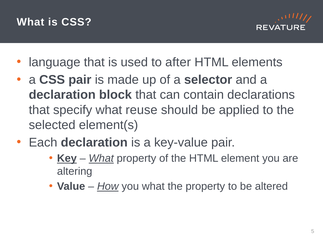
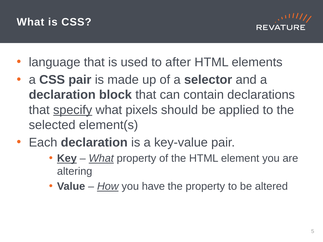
specify underline: none -> present (73, 110)
reuse: reuse -> pixels (142, 110)
you what: what -> have (153, 187)
